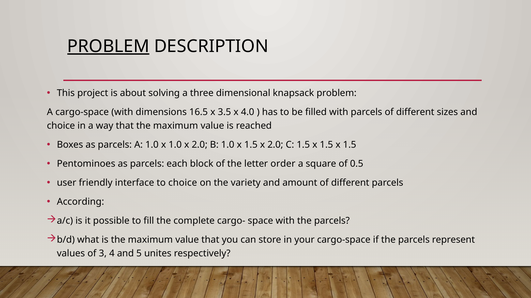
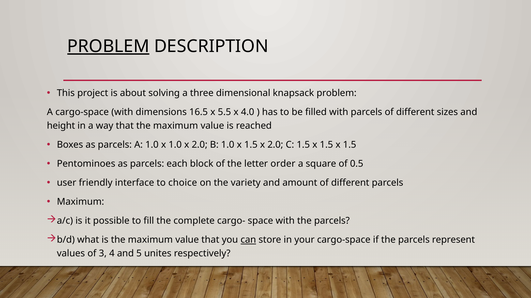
3.5: 3.5 -> 5.5 (224, 112)
choice: choice -> height (61, 126)
According: According -> Maximum (81, 202)
can underline: none -> present (248, 240)
